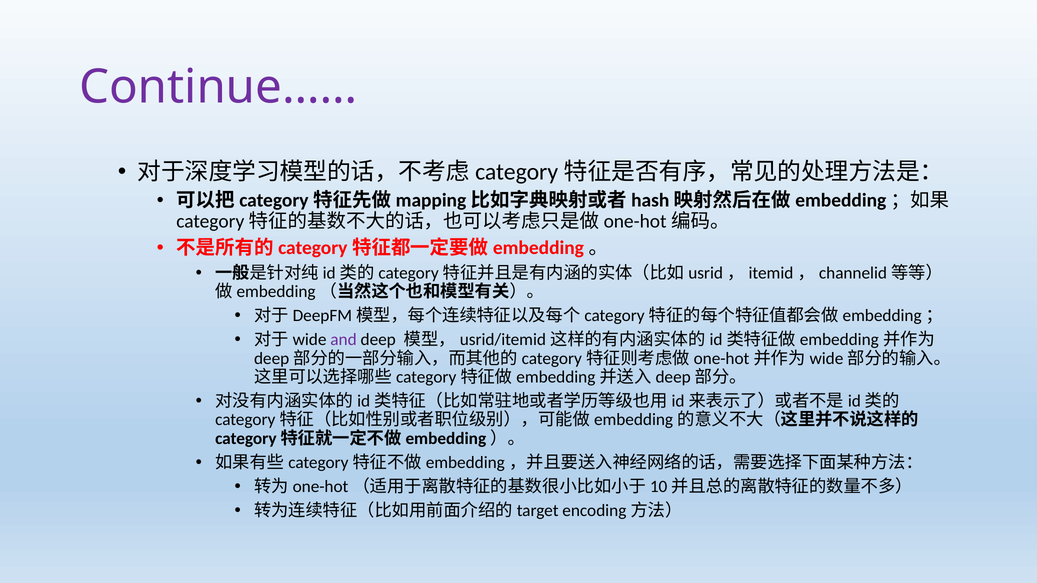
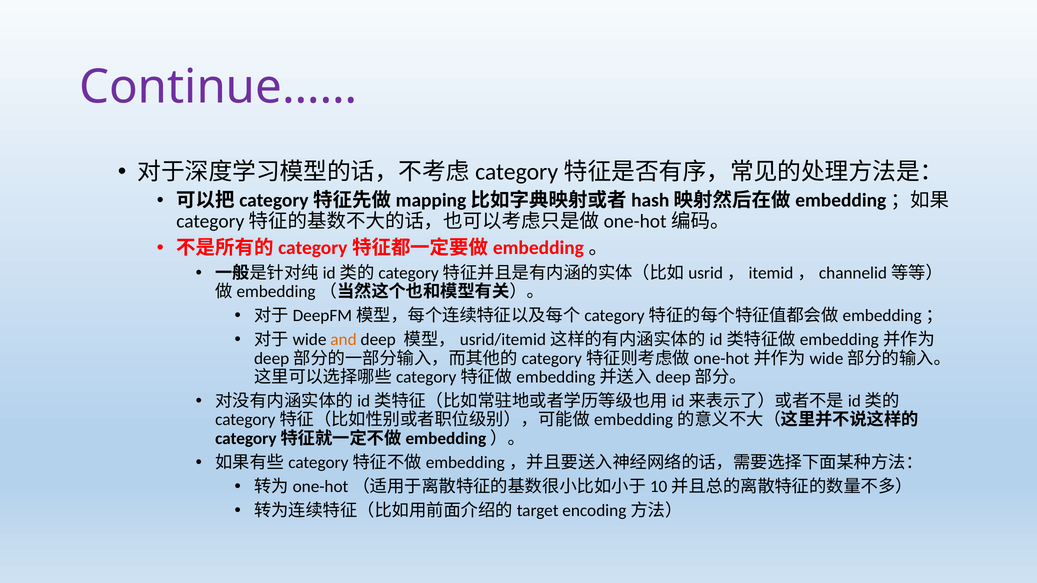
and colour: purple -> orange (344, 340)
